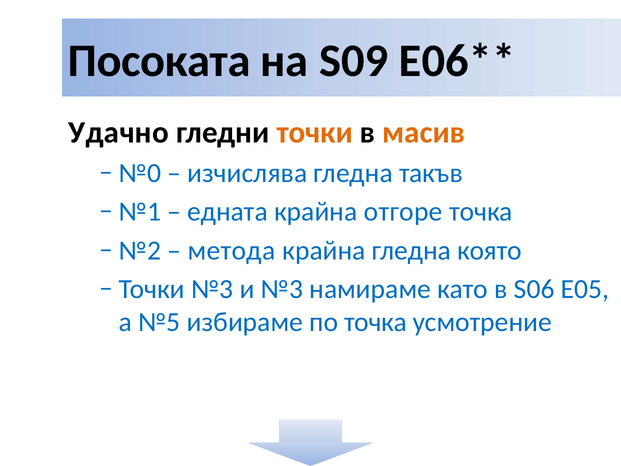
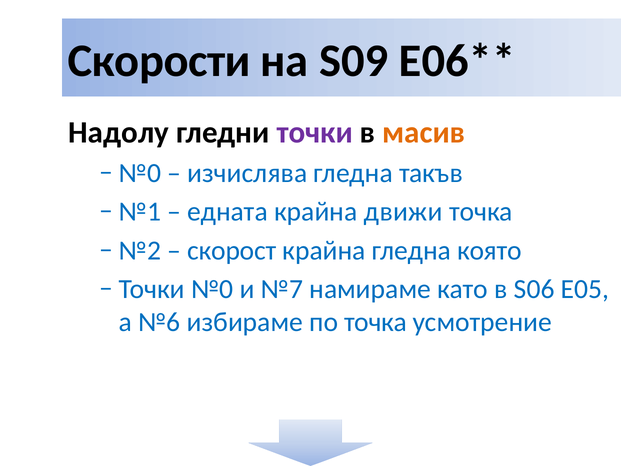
Посоката: Посоката -> Скорости (159, 61)
Удачно: Удачно -> Надолу (119, 133)
точки colour: orange -> purple (315, 133)
отгоре: отгоре -> движи (403, 212)
метода: метода -> скорост (232, 250)
Точки №3: №3 -> №0 (212, 289)
и №3: №3 -> №7 (282, 289)
№5: №5 -> №6 (159, 322)
